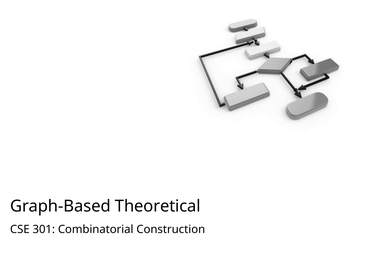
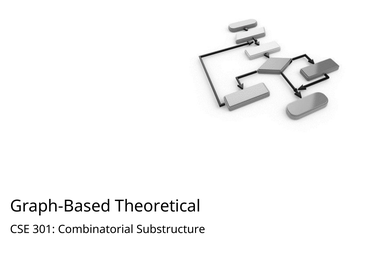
Construction: Construction -> Substructure (171, 229)
